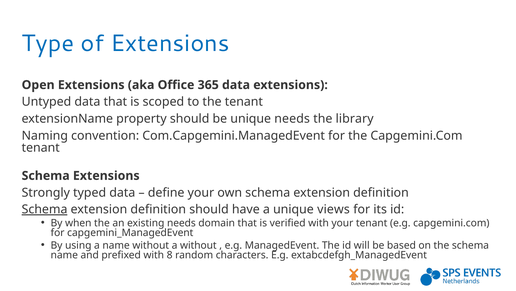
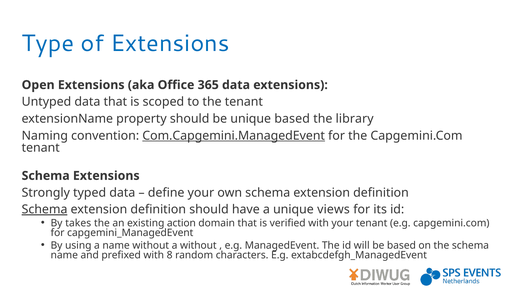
unique needs: needs -> based (292, 118)
Com.Capgemini.ManagedEvent underline: none -> present (234, 135)
when: when -> takes (78, 222)
existing needs: needs -> action (181, 222)
